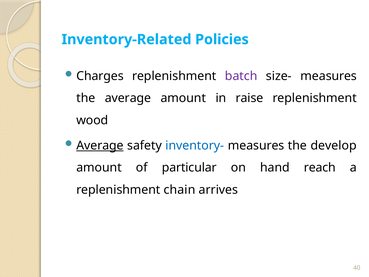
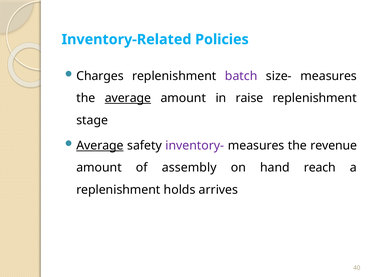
average underline: none -> present (128, 98)
wood: wood -> stage (92, 120)
inventory- colour: blue -> purple (195, 145)
develop: develop -> revenue (334, 145)
particular: particular -> assembly (189, 168)
chain: chain -> holds (180, 190)
